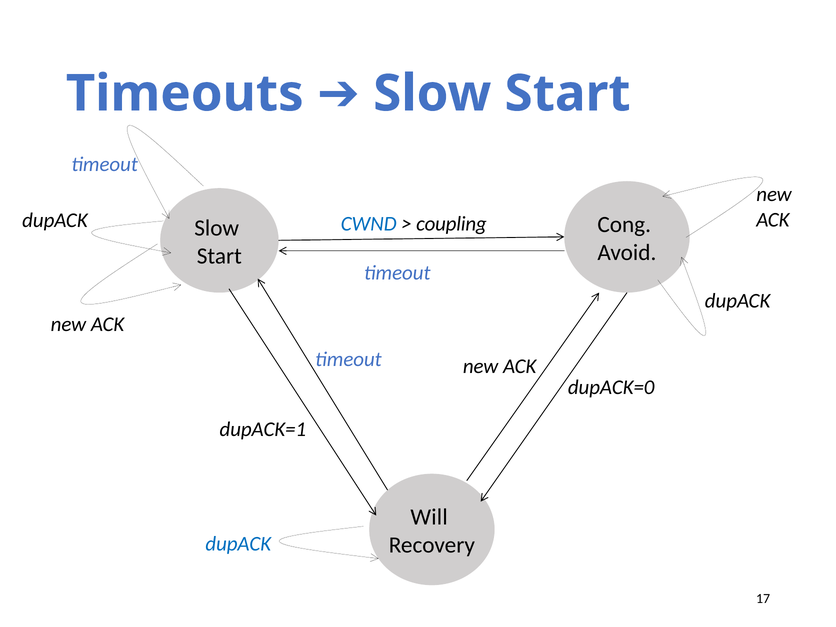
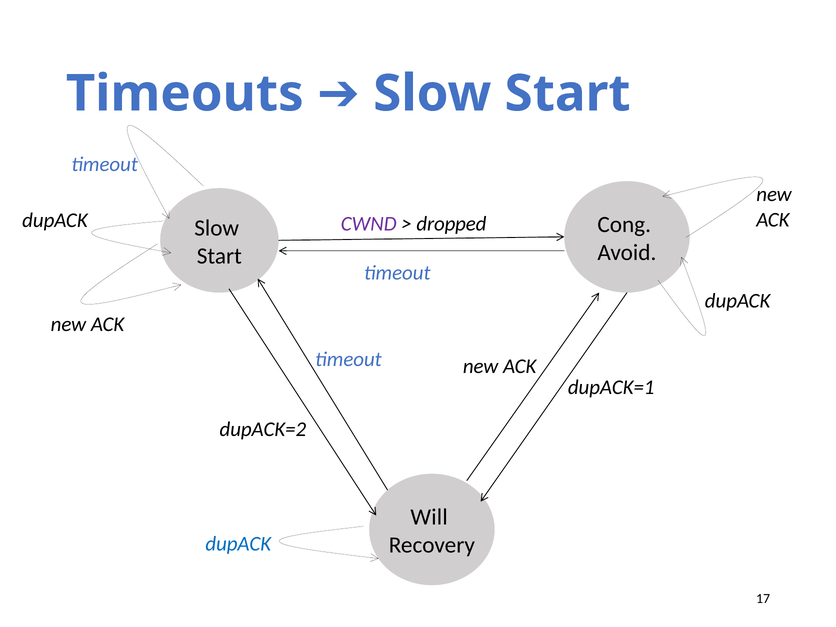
CWND colour: blue -> purple (369, 224)
coupling: coupling -> dropped (451, 224)
dupACK=0: dupACK=0 -> dupACK=1 (611, 387)
dupACK=1: dupACK=1 -> dupACK=2 (263, 429)
